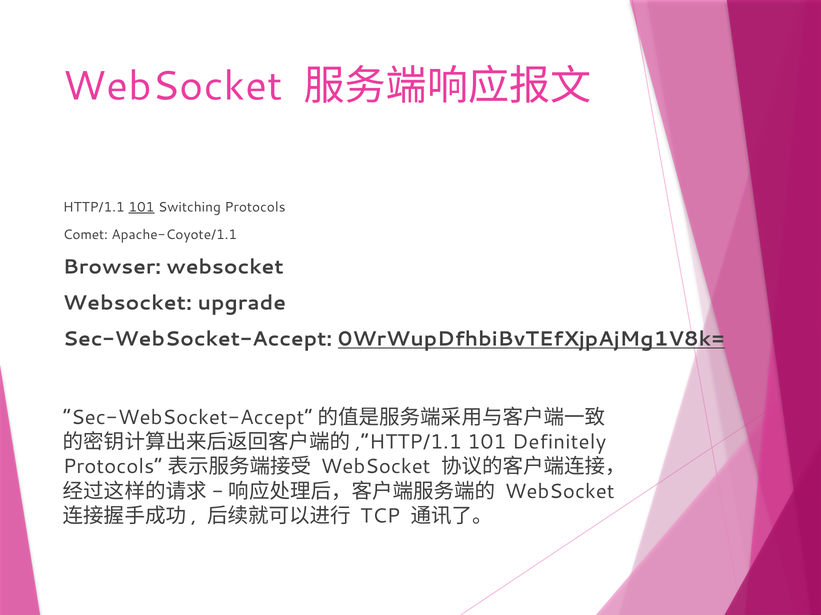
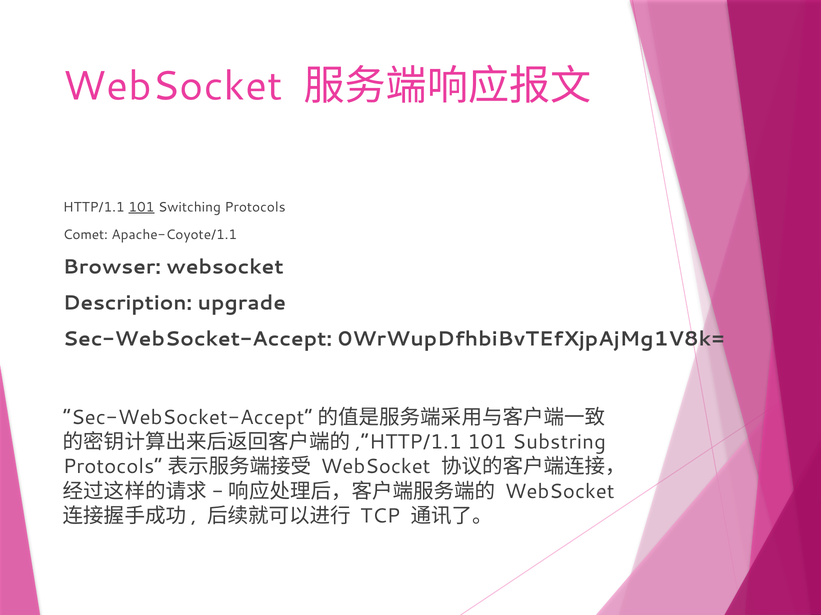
Websocket: Websocket -> Description (128, 304)
0WrWupDfhbiBvTEfXjpAjMg1V8k= underline: present -> none (531, 340)
Definitely: Definitely -> Substring (559, 443)
